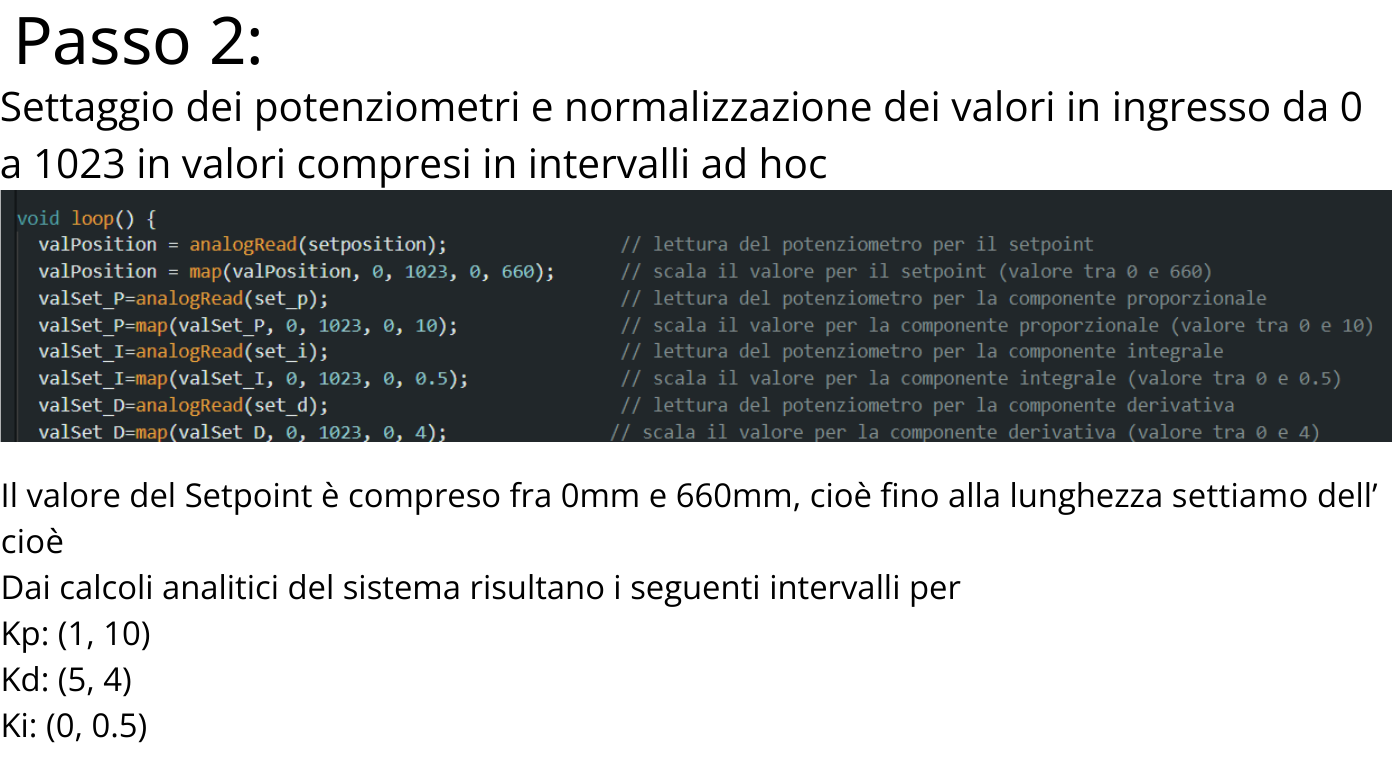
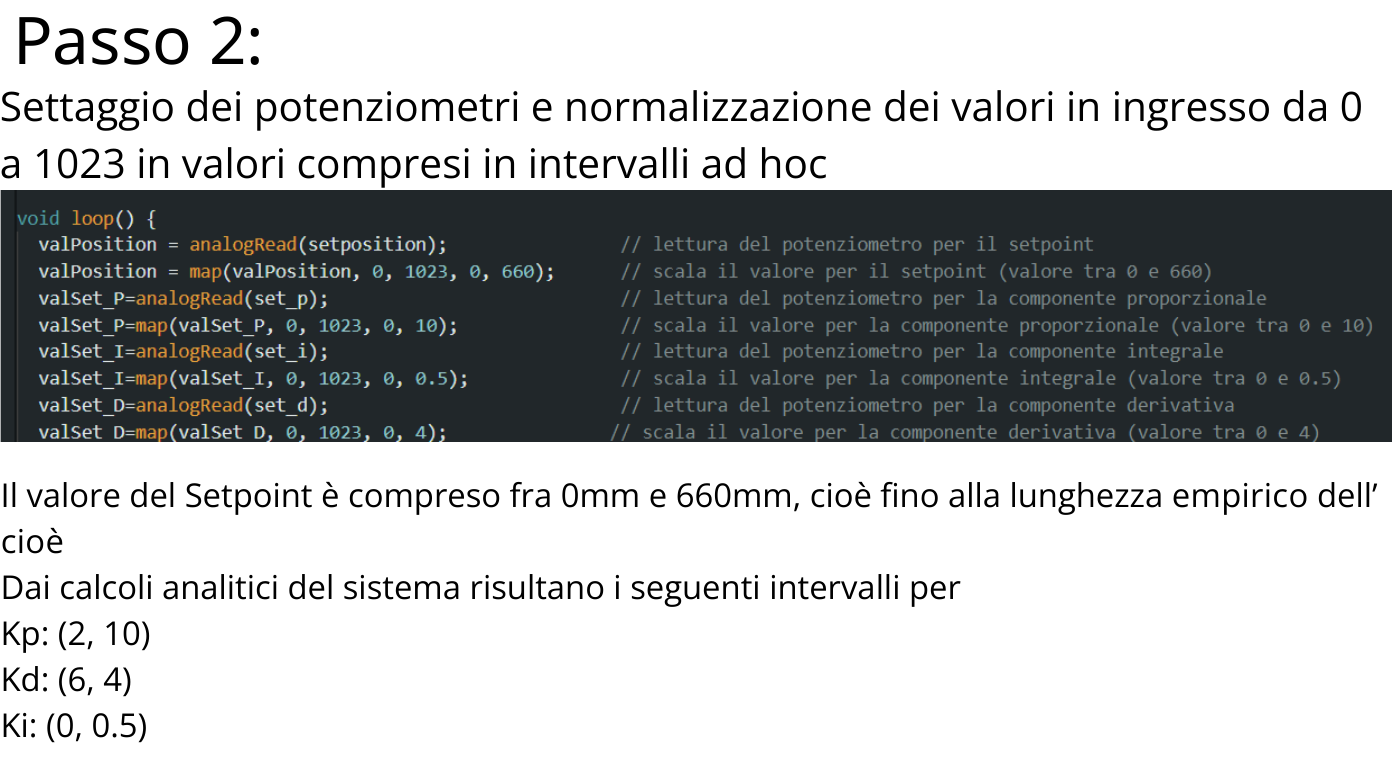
settiamo: settiamo -> empirico (1240, 497)
Kp 1: 1 -> 2 (76, 635)
5: 5 -> 6 (76, 681)
